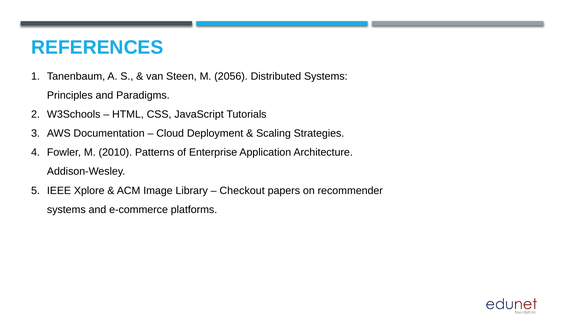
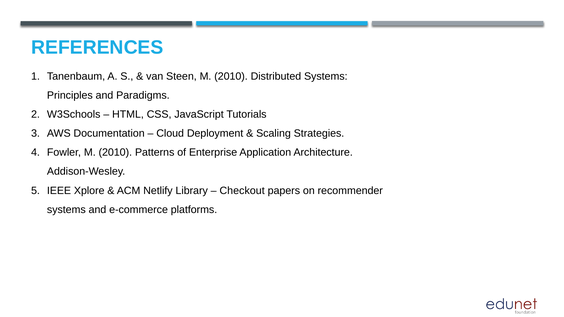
Steen M 2056: 2056 -> 2010 (231, 76)
Image: Image -> Netlify (158, 191)
